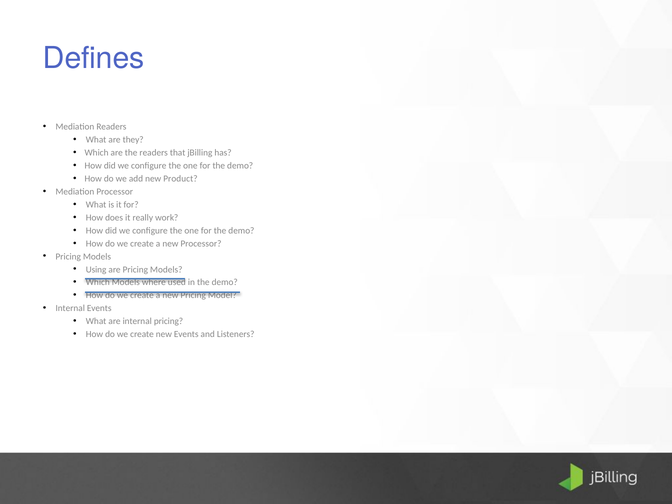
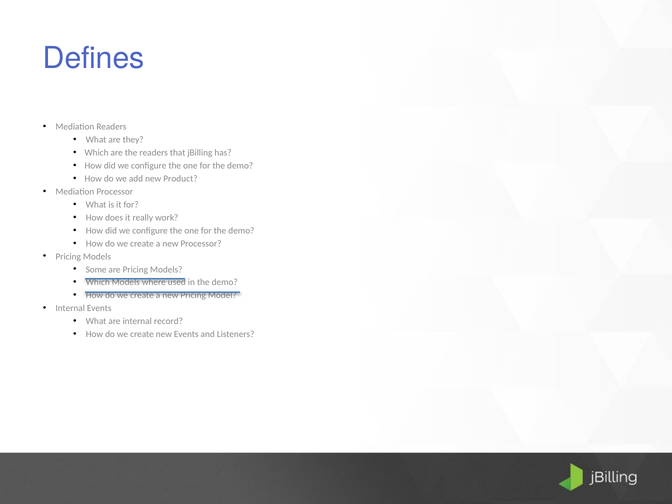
Using: Using -> Some (96, 270)
internal pricing: pricing -> record (168, 321)
